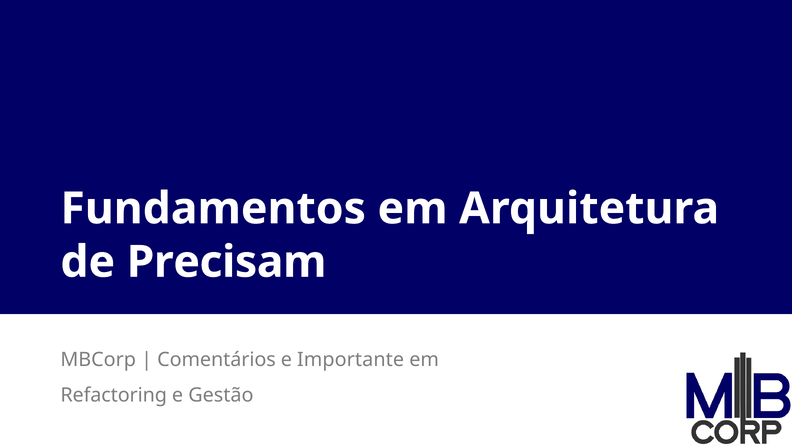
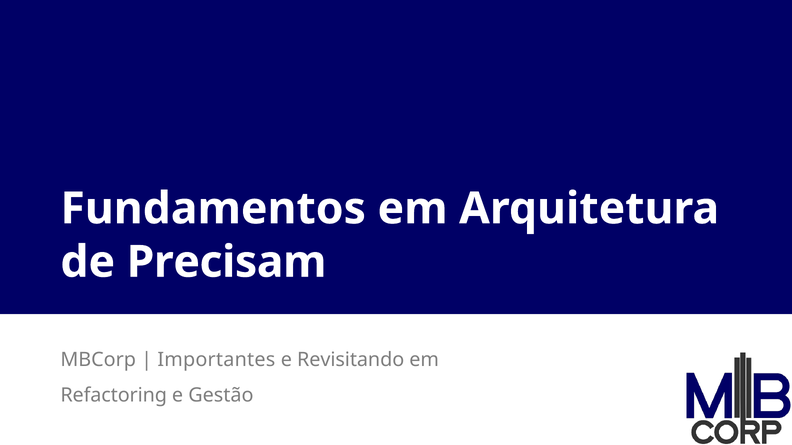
Comentários: Comentários -> Importantes (216, 360)
e Importante: Importante -> Revisitando (351, 360)
